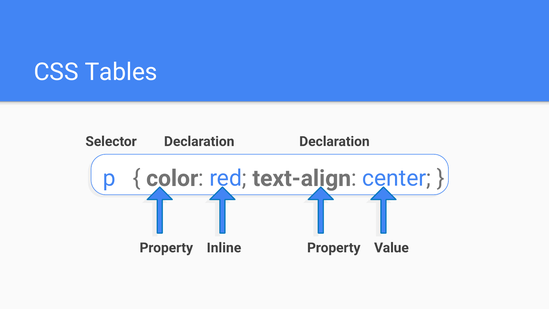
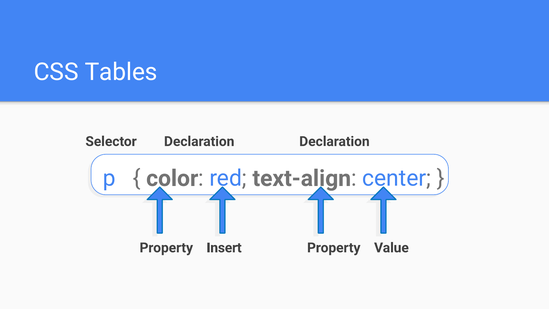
Inline: Inline -> Insert (224, 248)
